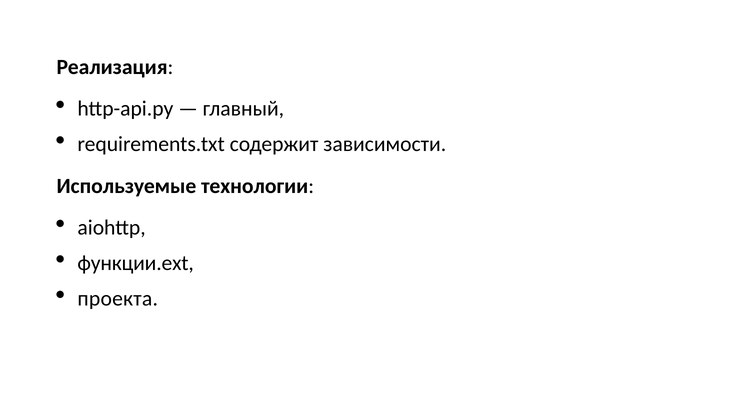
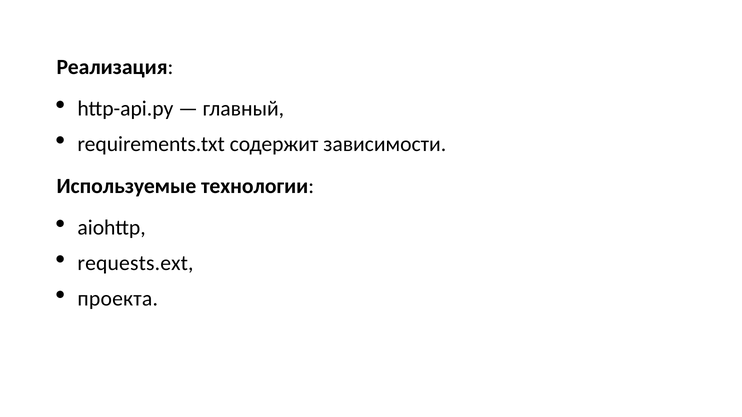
функции.ext: функции.ext -> requests.ext (135, 263)
